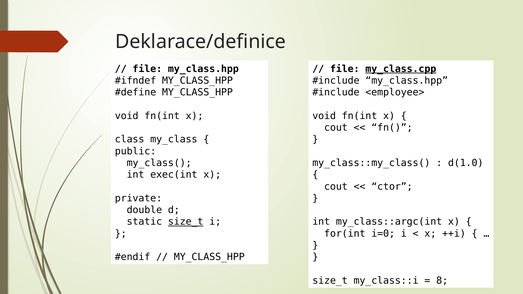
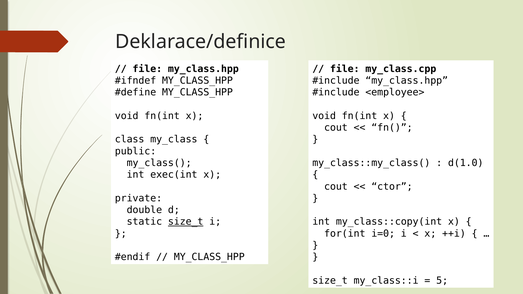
my_class.cpp underline: present -> none (401, 69)
my_class::argc(int: my_class::argc(int -> my_class::copy(int (389, 222)
8: 8 -> 5 (442, 281)
